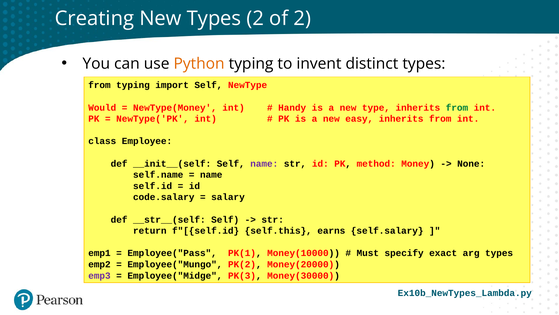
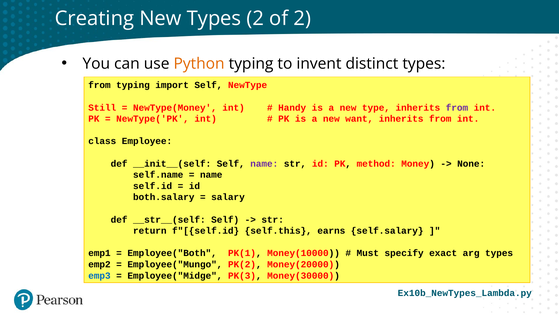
Would: Would -> Still (102, 107)
from colour: green -> purple (457, 107)
easy: easy -> want (359, 119)
code.salary: code.salary -> both.salary (164, 197)
Employee("Pass: Employee("Pass -> Employee("Both (172, 253)
emp3 colour: purple -> blue (99, 275)
